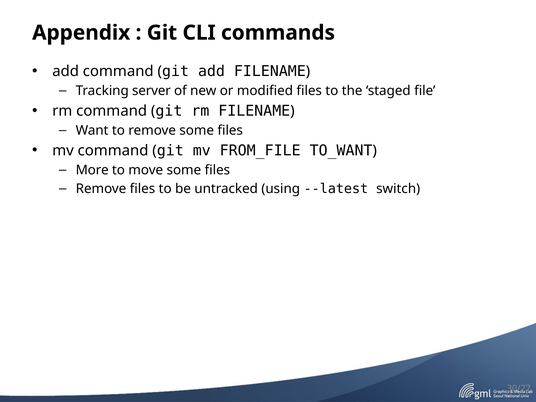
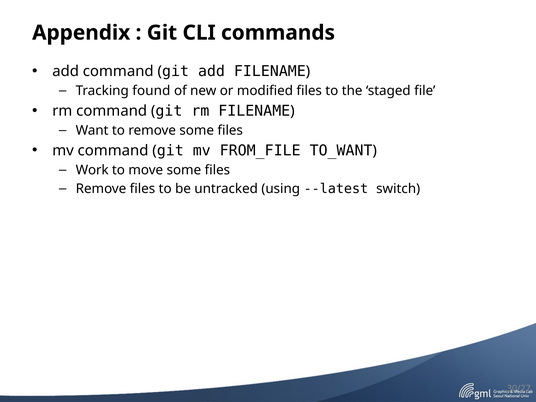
server: server -> found (151, 91)
More: More -> Work (92, 170)
